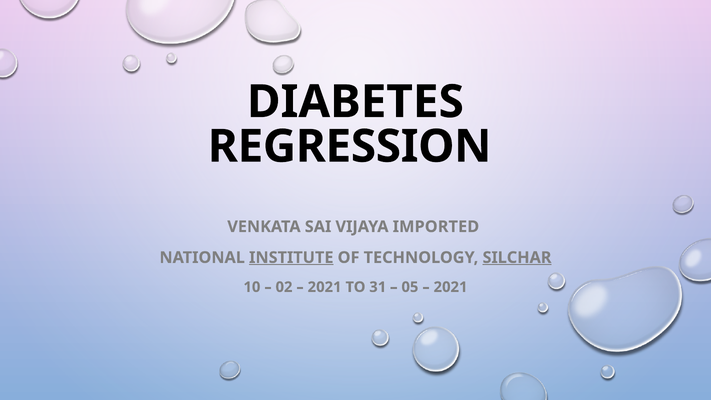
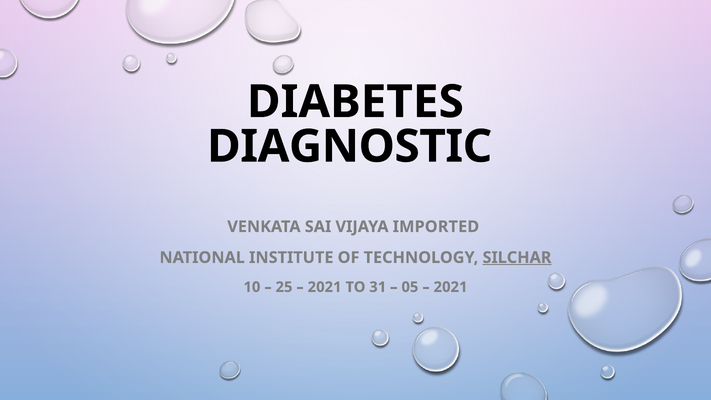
REGRESSION: REGRESSION -> DIAGNOSTIC (350, 147)
INSTITUTE underline: present -> none (291, 258)
02: 02 -> 25 (284, 287)
